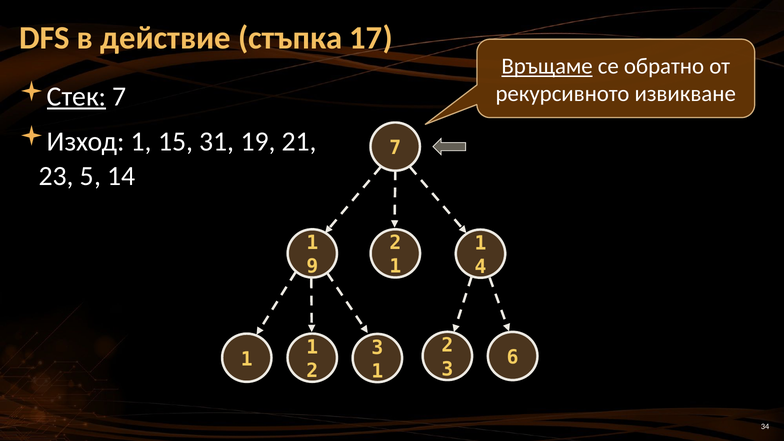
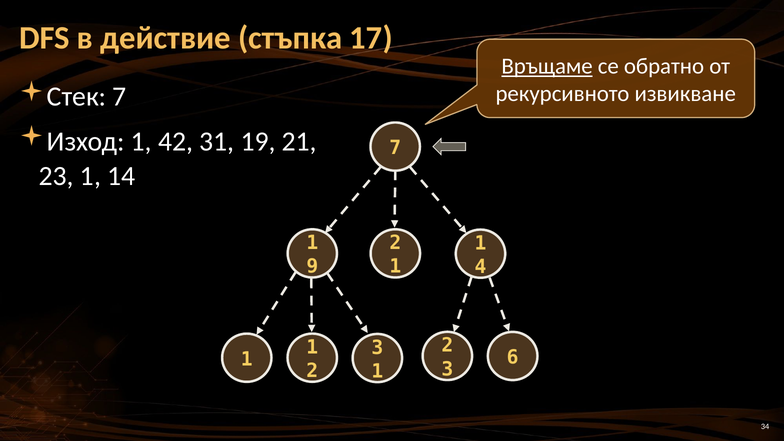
Стек underline: present -> none (77, 97)
15: 15 -> 42 (176, 141)
23 5: 5 -> 1 (90, 176)
